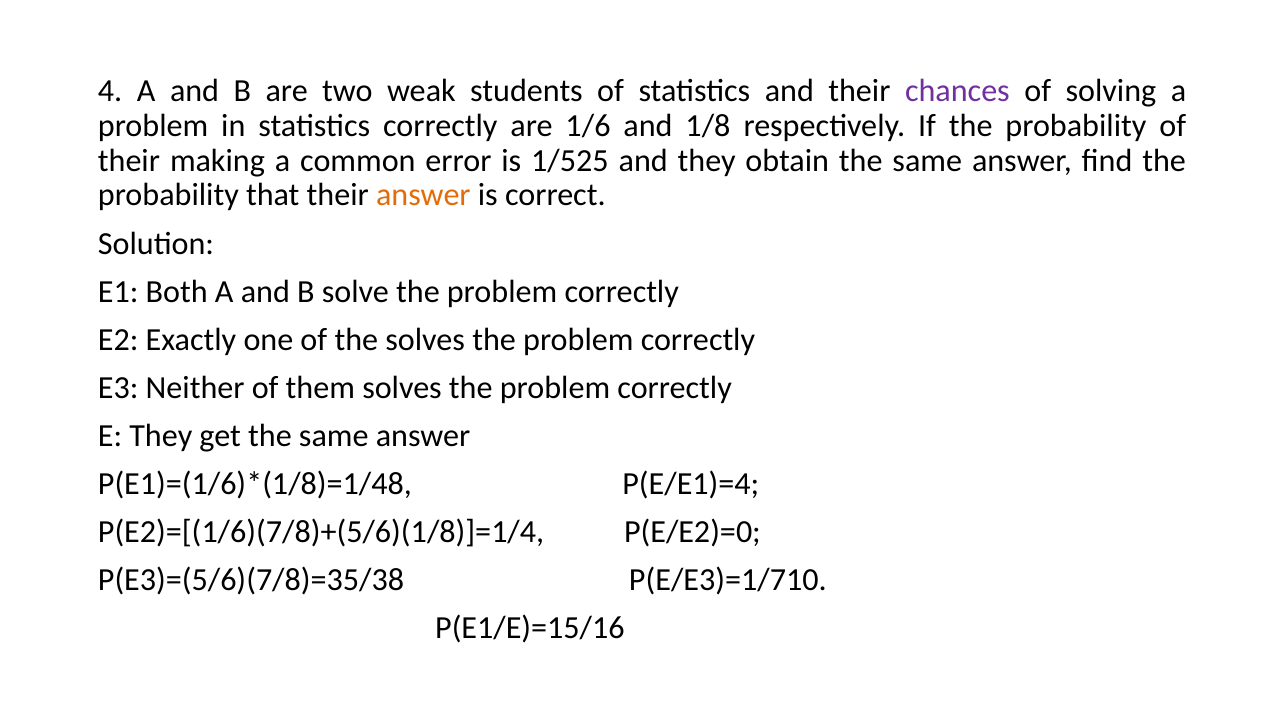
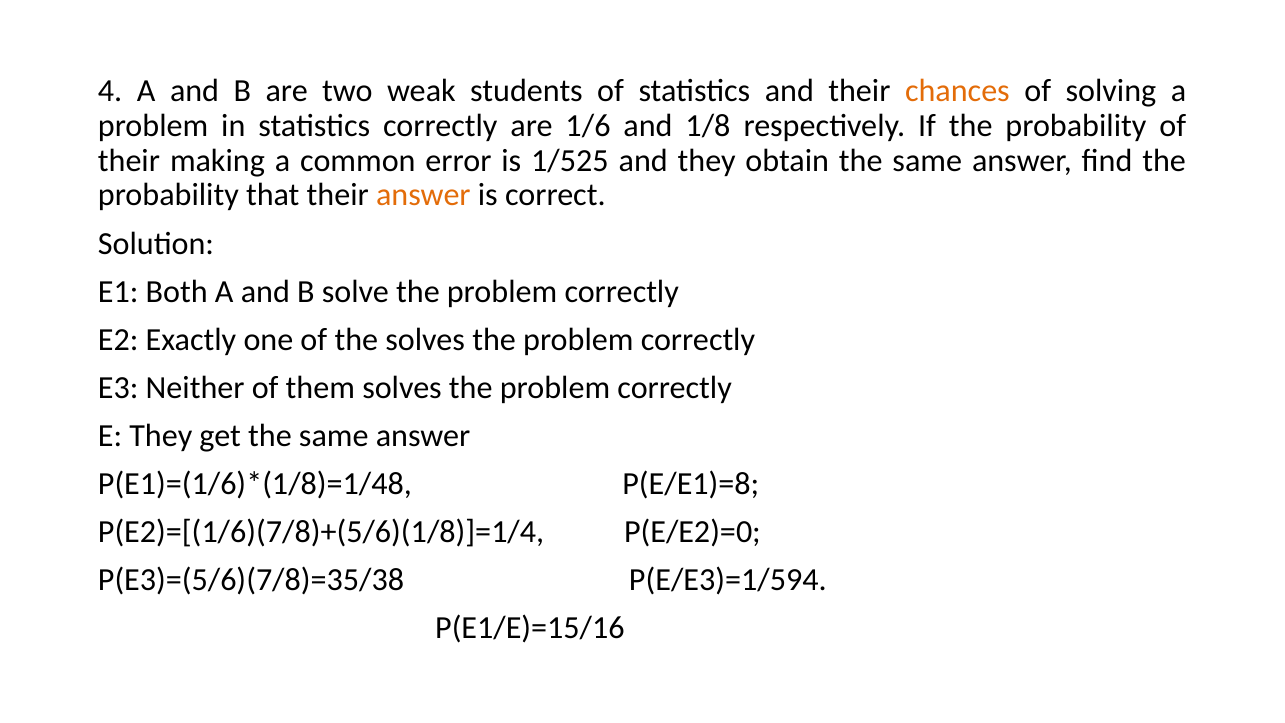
chances colour: purple -> orange (957, 91)
P(E/E1)=4: P(E/E1)=4 -> P(E/E1)=8 (691, 484)
P(E/E3)=1/710: P(E/E3)=1/710 -> P(E/E3)=1/594 (728, 580)
